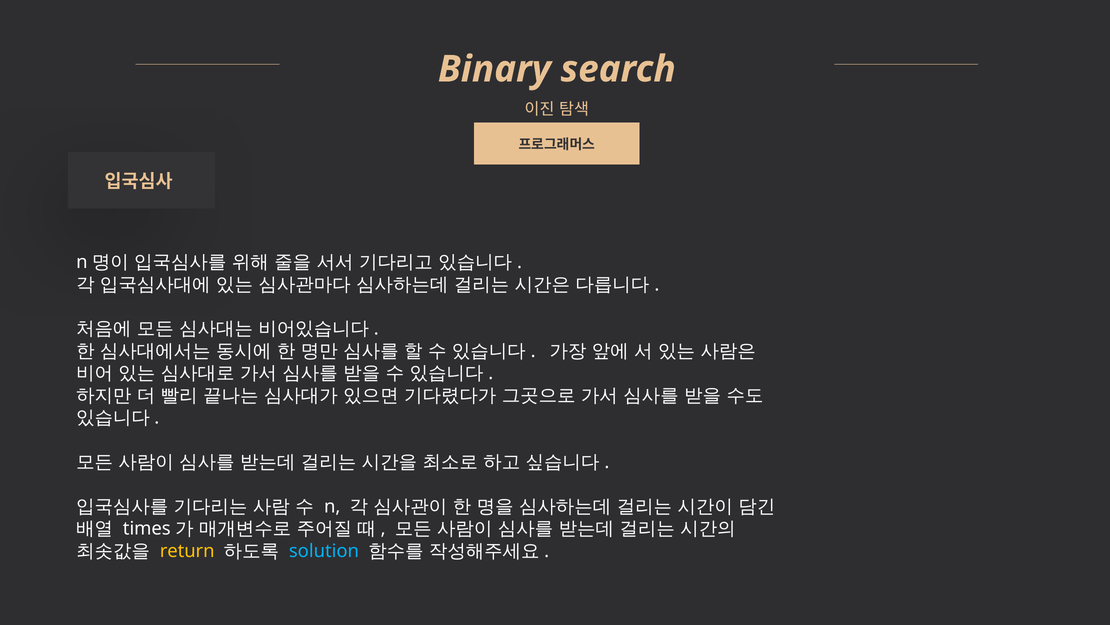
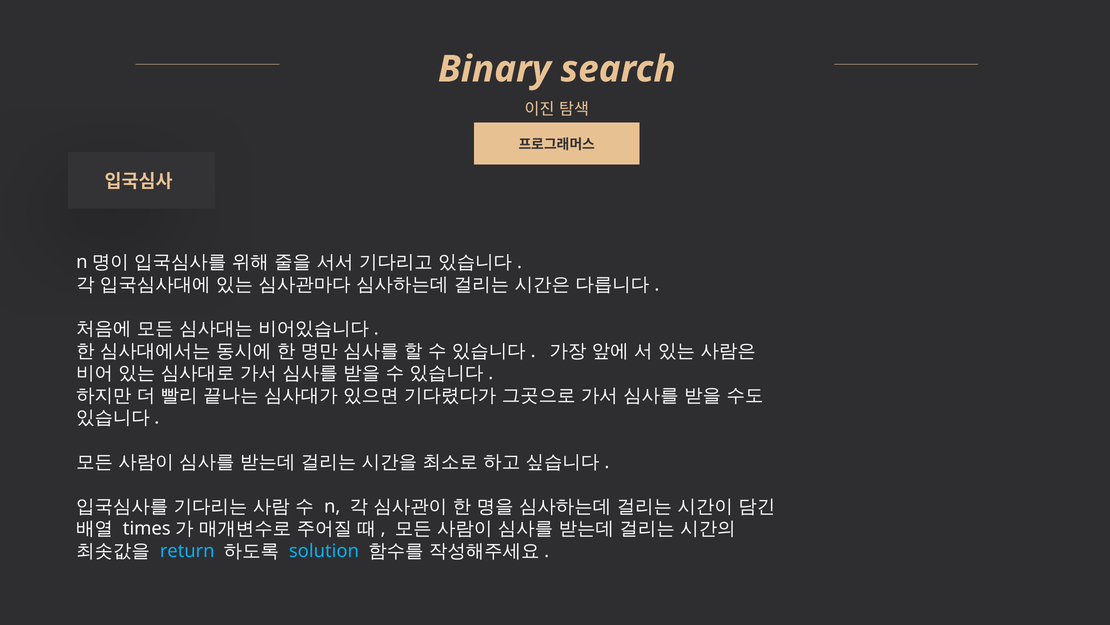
return colour: yellow -> light blue (187, 550)
